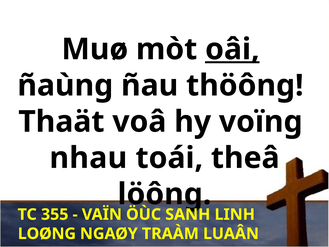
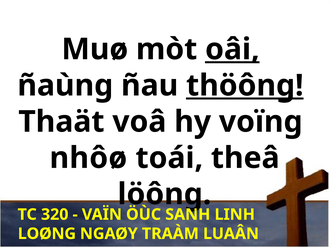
thöông underline: none -> present (245, 85)
nhau: nhau -> nhôø (88, 158)
355: 355 -> 320 (55, 214)
